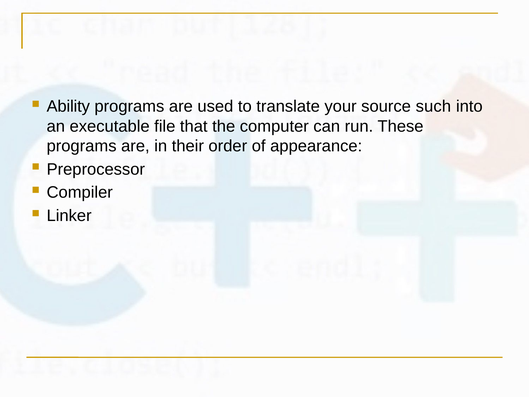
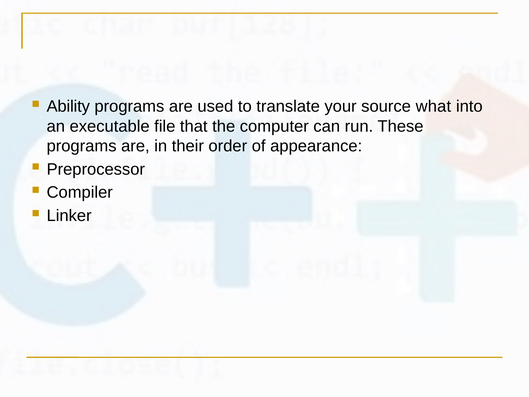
such: such -> what (433, 106)
